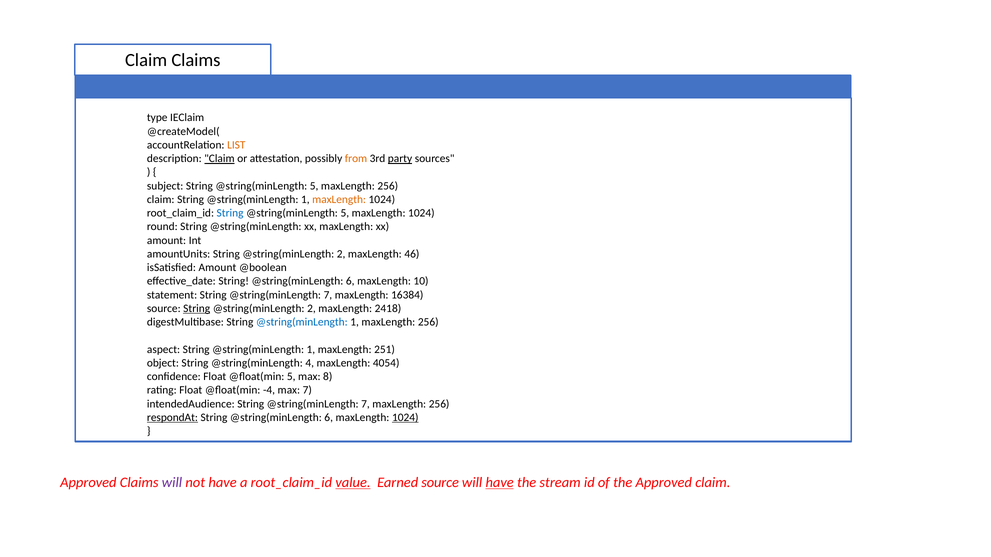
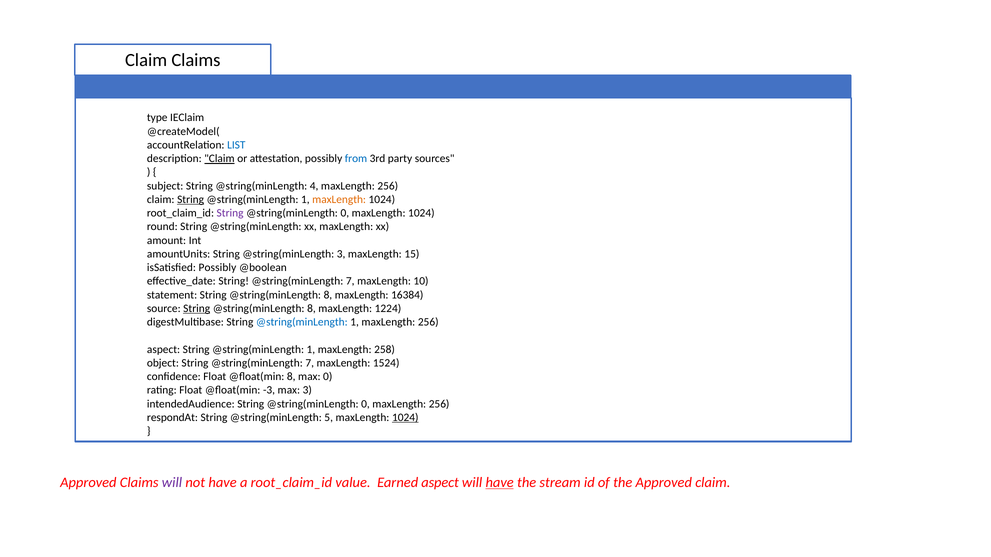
LIST colour: orange -> blue (236, 145)
from colour: orange -> blue (356, 159)
party underline: present -> none (400, 159)
subject String @string(minLength 5: 5 -> 4 (314, 186)
String underline: none -> present (191, 200)
String colour: blue -> purple (230, 213)
5: 5 -> 0 (345, 213)
amountUnits String @string(minLength 2: 2 -> 3 (341, 254)
46: 46 -> 15 (412, 254)
isSatisfied Amount: Amount -> Possibly (217, 268)
effective_date String @string(minLength 6: 6 -> 7 (350, 281)
statement String @string(minLength 7: 7 -> 8 (328, 295)
2: 2 -> 8 (311, 309)
2418: 2418 -> 1224 (388, 309)
251: 251 -> 258 (385, 350)
object String @string(minLength 4: 4 -> 7 (310, 363)
4054: 4054 -> 1524 (386, 363)
@float(min 5: 5 -> 8 (291, 377)
max 8: 8 -> 0 (328, 377)
-4: -4 -> -3 (269, 390)
max 7: 7 -> 3 (307, 390)
intendedAudience String @string(minLength 7: 7 -> 0 (365, 404)
respondAt underline: present -> none (172, 418)
6: 6 -> 5 (329, 418)
value underline: present -> none (353, 483)
Earned source: source -> aspect (440, 483)
